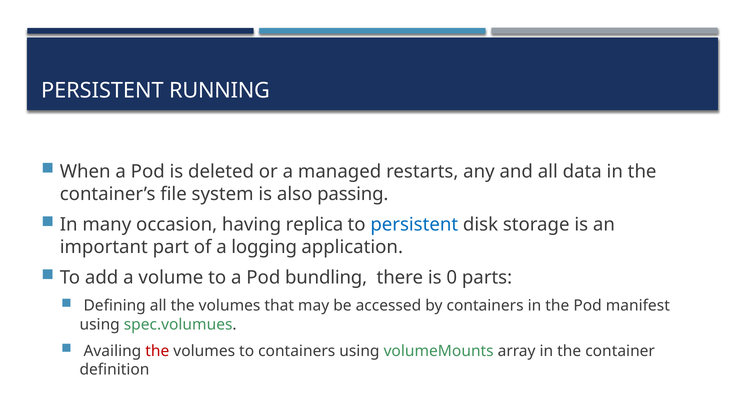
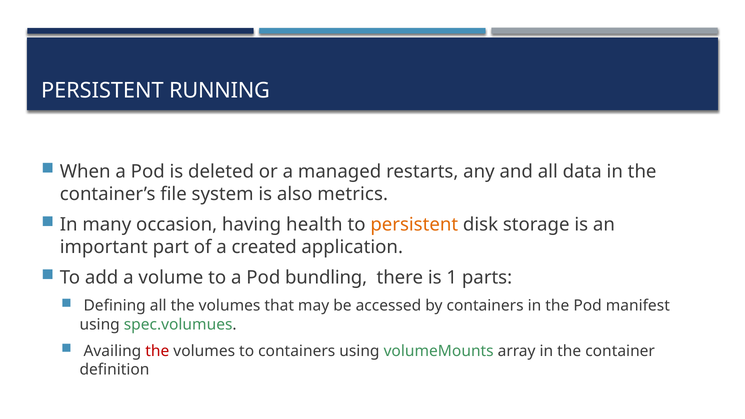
passing: passing -> metrics (353, 194)
replica: replica -> health (314, 225)
persistent colour: blue -> orange (414, 225)
logging: logging -> created (264, 247)
0: 0 -> 1 (452, 278)
